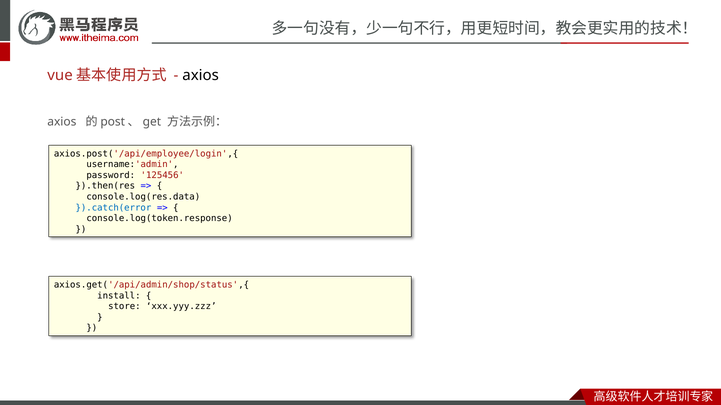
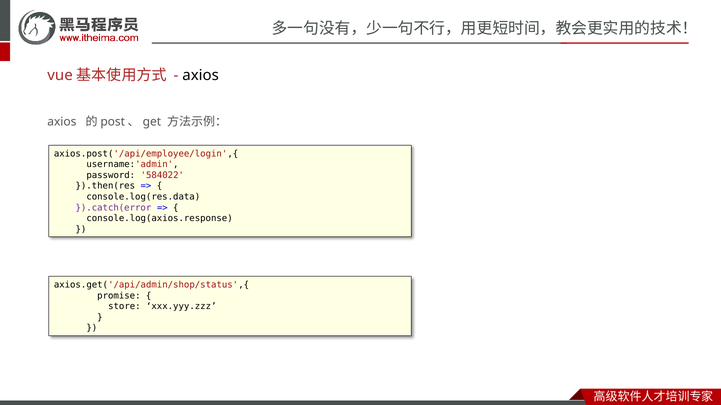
125456: 125456 -> 584022 (162, 175)
}).catch(error colour: blue -> purple (113, 208)
console.log(token.response: console.log(token.response -> console.log(axios.response (160, 219)
install: install -> promise (119, 296)
